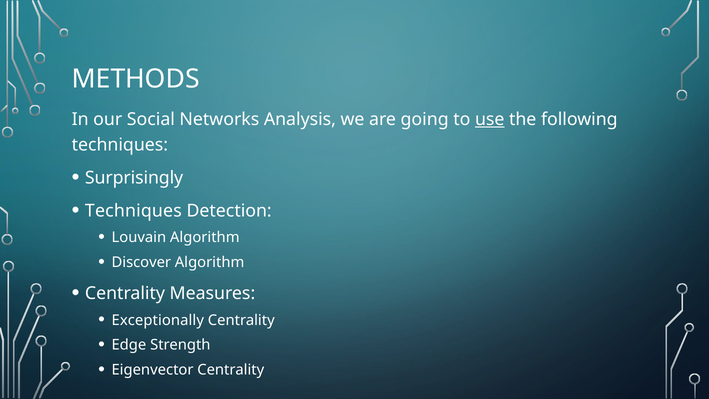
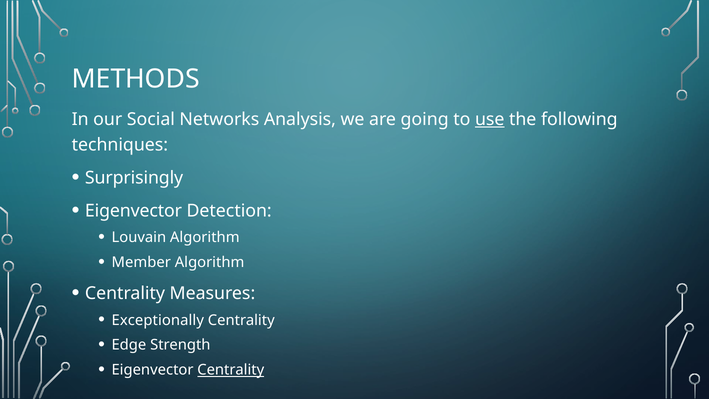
Techniques: Techniques -> Eigenvector (134, 211)
Discover: Discover -> Member (141, 262)
Centrality underline: none -> present (231, 370)
